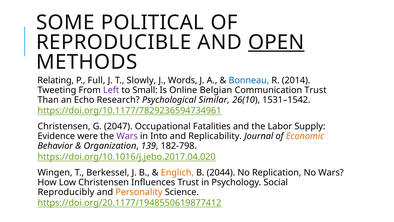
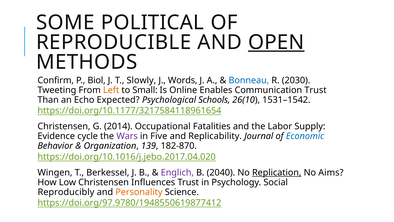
Relating: Relating -> Confirm (56, 80)
Full: Full -> Biol (97, 80)
2014: 2014 -> 2030 (296, 80)
Left colour: purple -> orange (111, 90)
Belgian: Belgian -> Enables (216, 90)
Research: Research -> Expected (118, 100)
Similar: Similar -> Schools (214, 100)
https://doi.org/10.1177/7829236594734961: https://doi.org/10.1177/7829236594734961 -> https://doi.org/10.1177/3217584118961654 (129, 110)
2047: 2047 -> 2014 (118, 126)
were: were -> cycle (88, 136)
Into: Into -> Five (159, 136)
Economic colour: orange -> blue (305, 136)
182-798: 182-798 -> 182-870 (179, 146)
Englich colour: orange -> purple (177, 172)
2044: 2044 -> 2040 (221, 172)
Replication underline: none -> present (277, 172)
No Wars: Wars -> Aims (331, 172)
https://doi.org/20.1177/1948550619877412: https://doi.org/20.1177/1948550619877412 -> https://doi.org/97.9780/1948550619877412 (129, 203)
